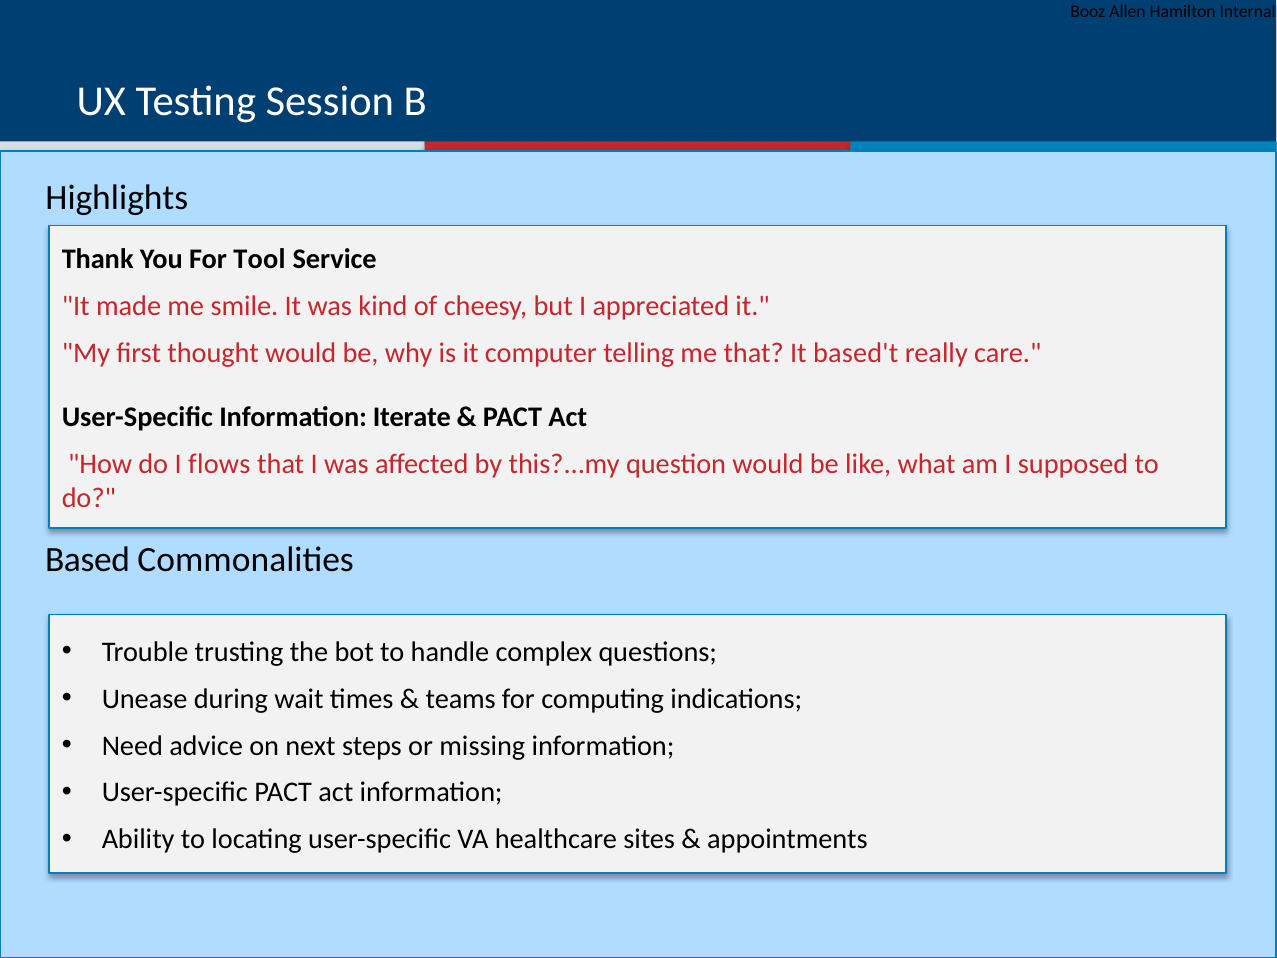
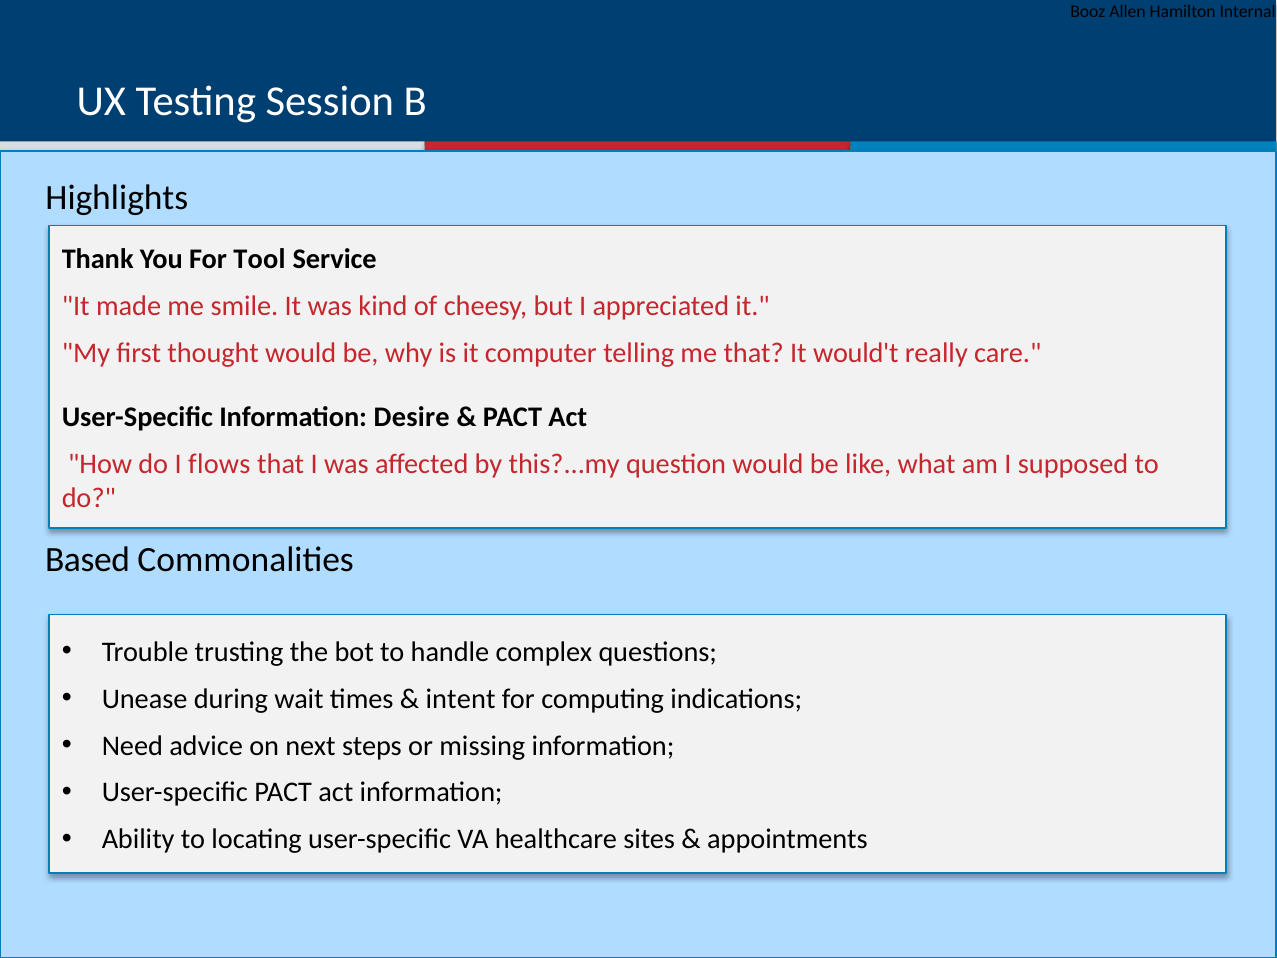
based't: based't -> would't (856, 353)
Iterate: Iterate -> Desire (412, 417)
teams: teams -> intent (461, 699)
